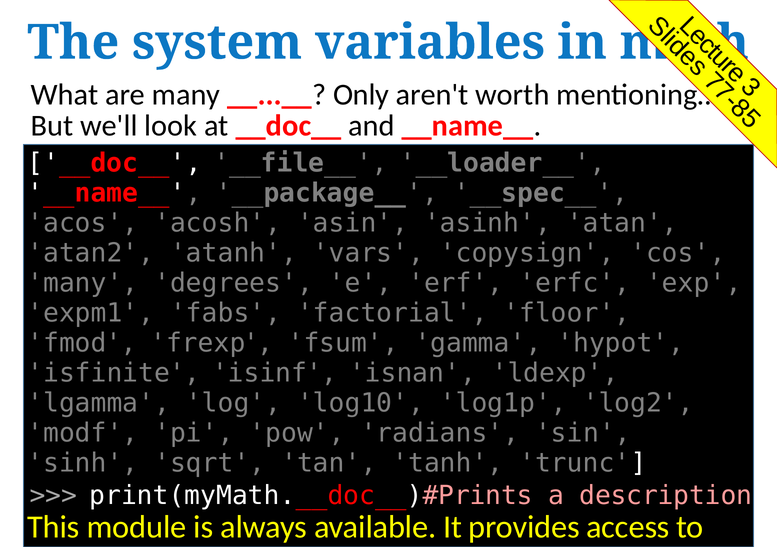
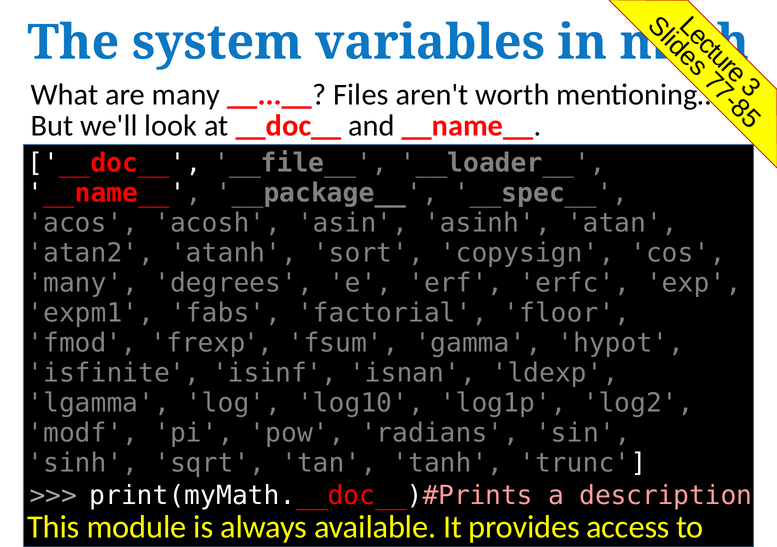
Only: Only -> Files (361, 95)
vars: vars -> sort (368, 253)
